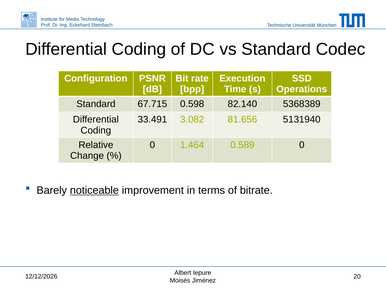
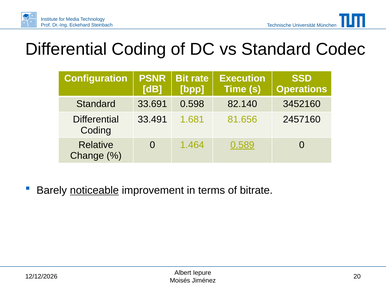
67.715: 67.715 -> 33.691 (152, 104)
5368389: 5368389 -> 3452160 (302, 104)
3.082: 3.082 -> 1.681 (192, 120)
5131940: 5131940 -> 2457160 (302, 120)
0.589 underline: none -> present (242, 145)
